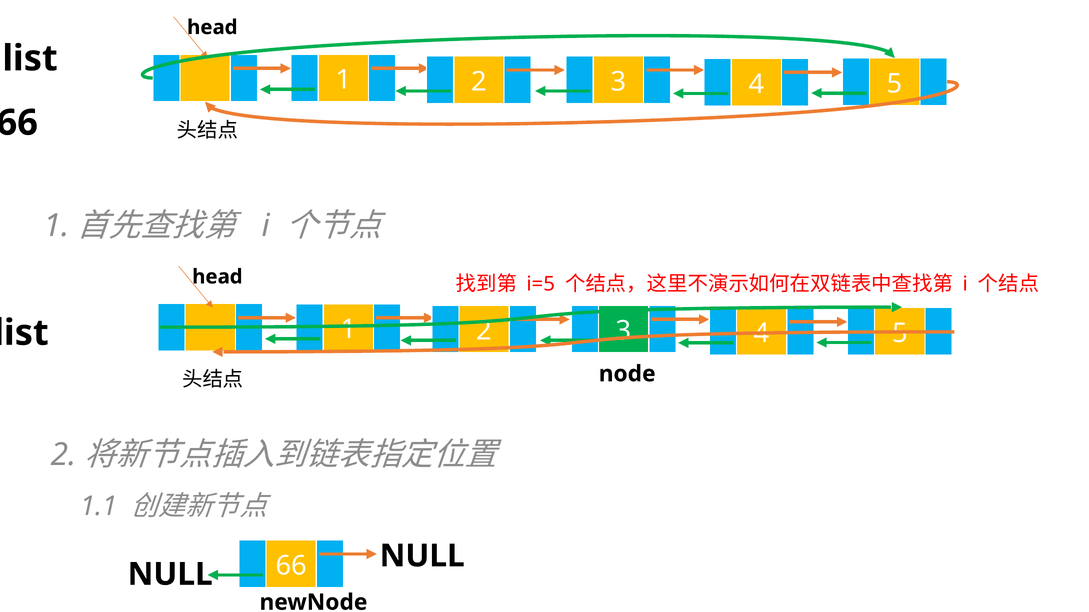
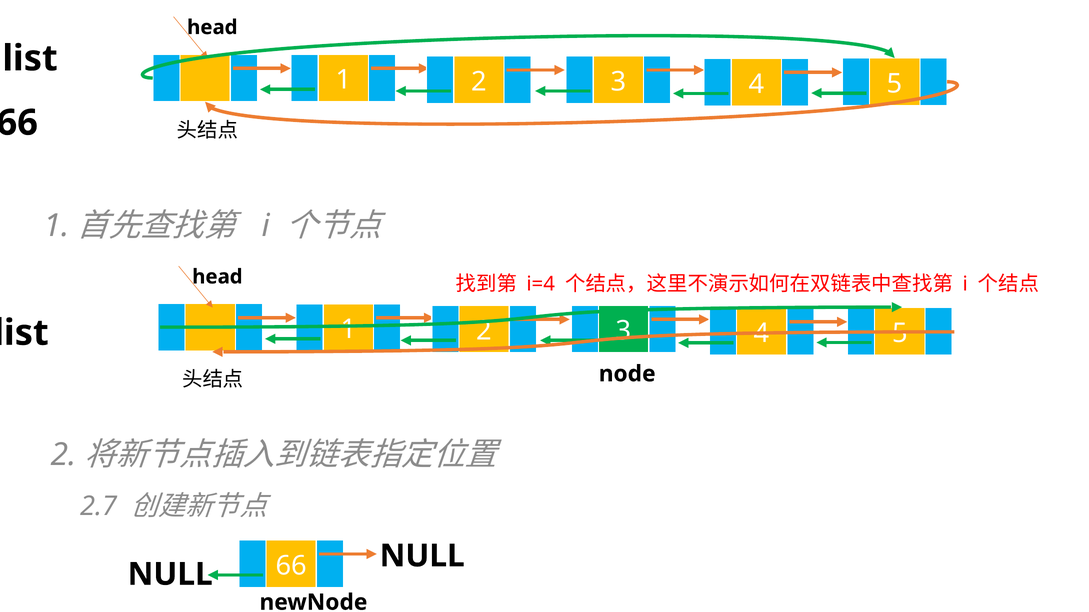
i=5: i=5 -> i=4 (541, 284)
1.1: 1.1 -> 2.7 (99, 507)
